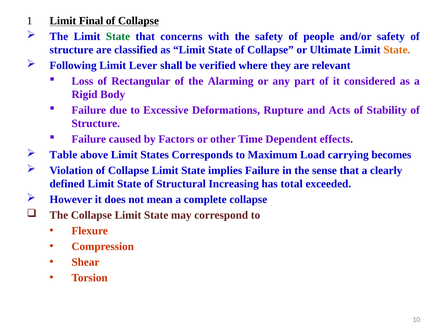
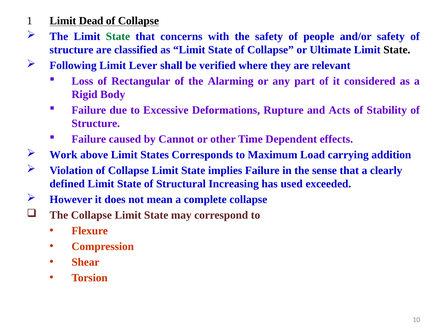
Final: Final -> Dead (91, 21)
State colour: orange -> black (397, 50)
Factors: Factors -> Cannot (176, 139)
Table: Table -> Work (64, 155)
becomes: becomes -> addition (391, 155)
total: total -> used (292, 184)
